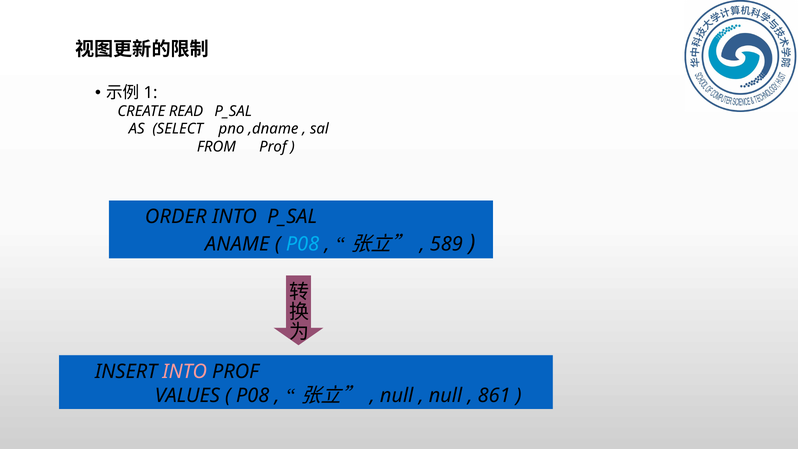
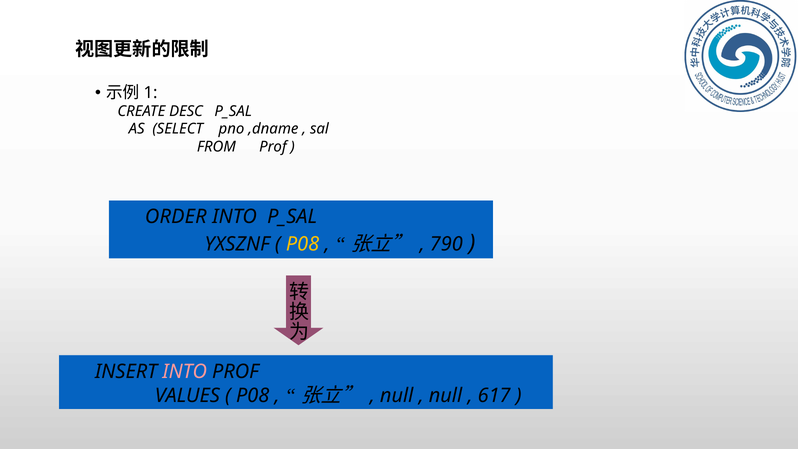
READ: READ -> DESC (186, 111)
ANAME: ANAME -> YXSZNF (237, 244)
P08 colour: light blue -> yellow (303, 244)
589: 589 -> 790 (446, 244)
861: 861 -> 617 (494, 395)
